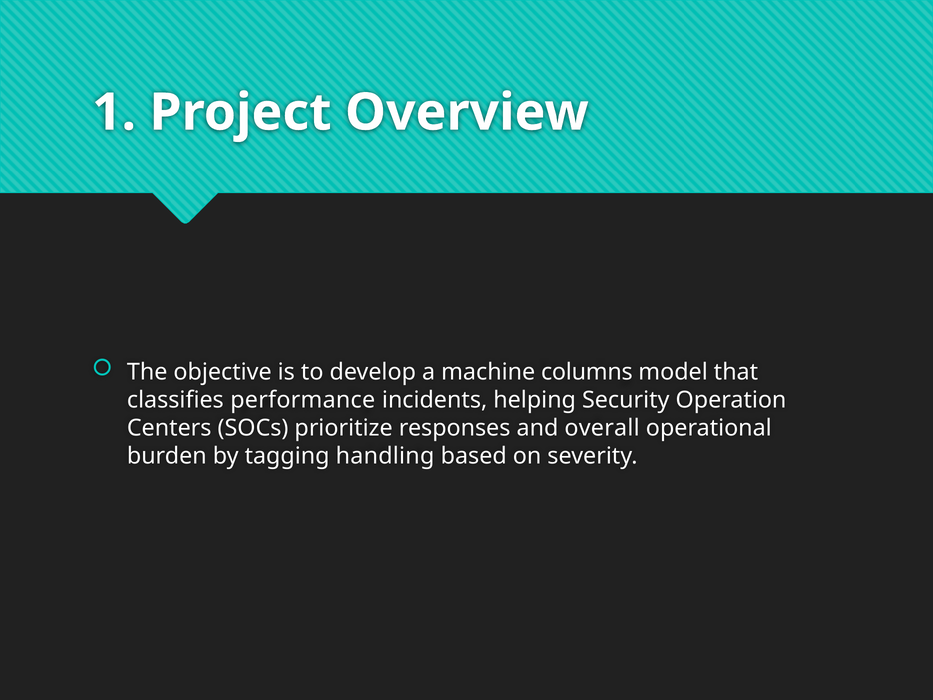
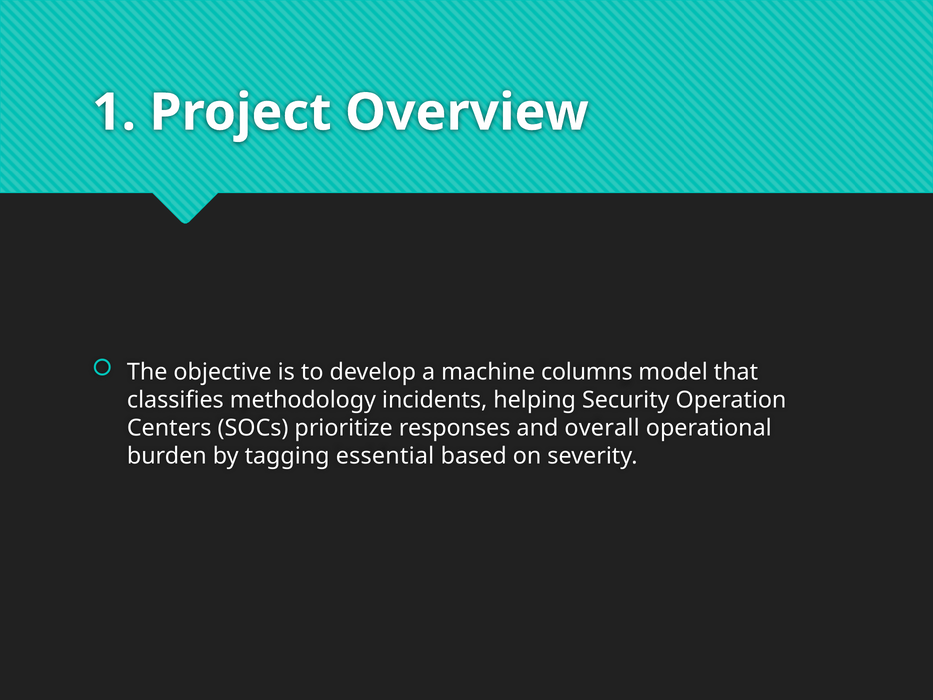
performance: performance -> methodology (303, 400)
handling: handling -> essential (385, 456)
